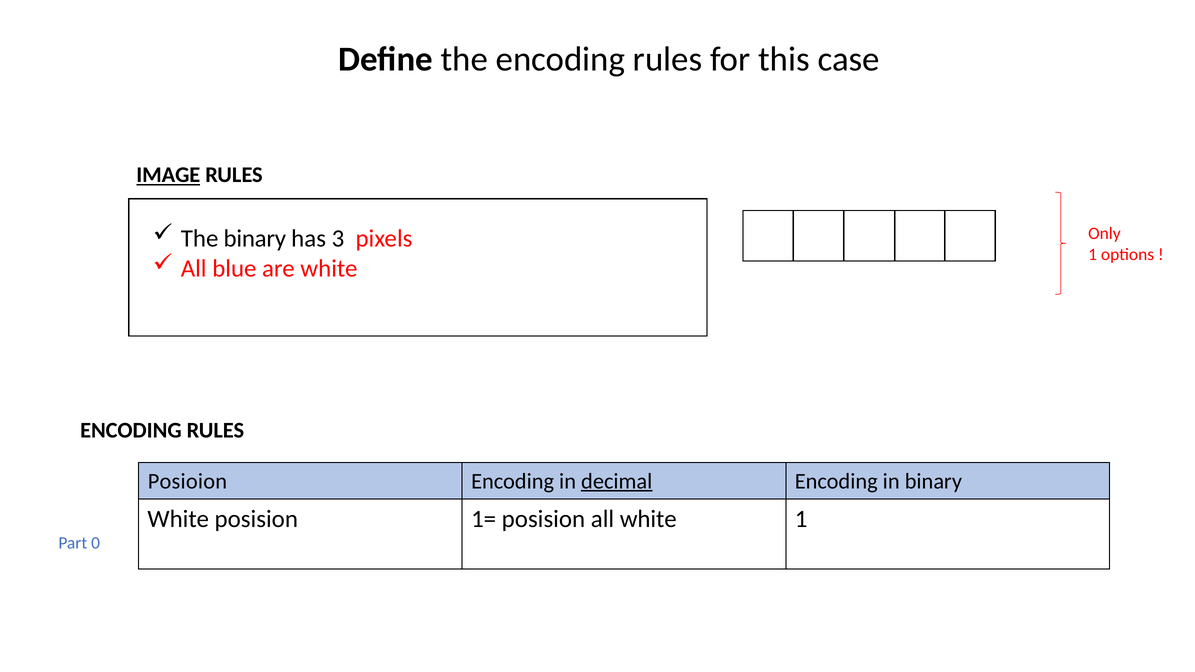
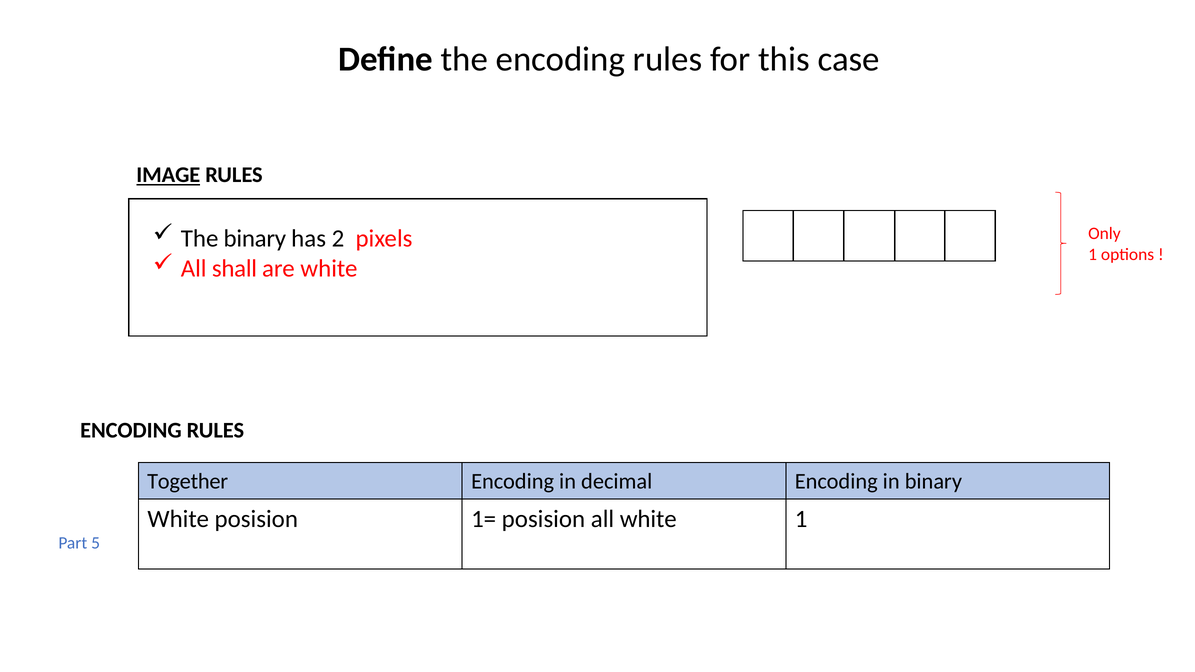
3: 3 -> 2 (338, 239)
blue: blue -> shall (234, 269)
Posioion: Posioion -> Together (188, 481)
decimal underline: present -> none (617, 481)
0: 0 -> 5 (96, 543)
